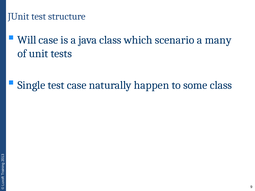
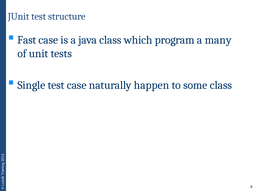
Will: Will -> Fast (27, 40)
scenario: scenario -> program (175, 40)
